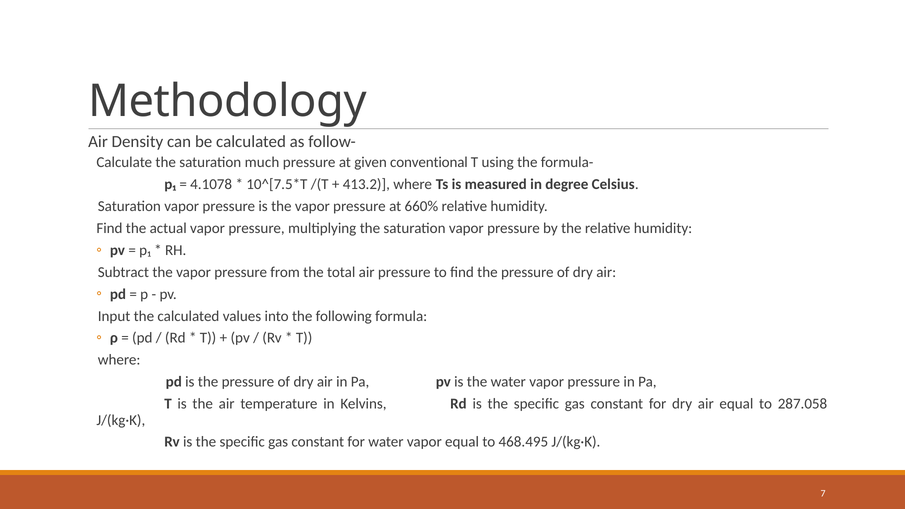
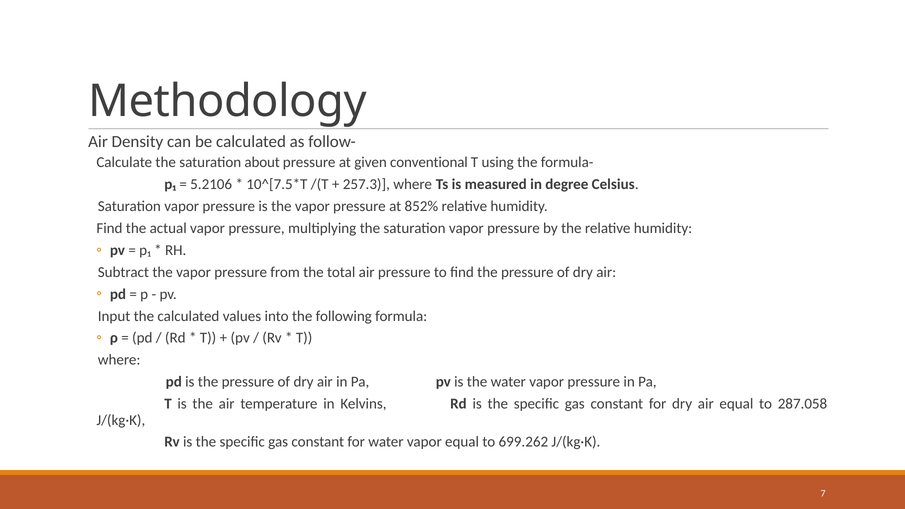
much: much -> about (262, 163)
4.1078: 4.1078 -> 5.2106 (211, 184)
413.2: 413.2 -> 257.3 (366, 184)
660%: 660% -> 852% (421, 206)
468.495: 468.495 -> 699.262 (523, 442)
